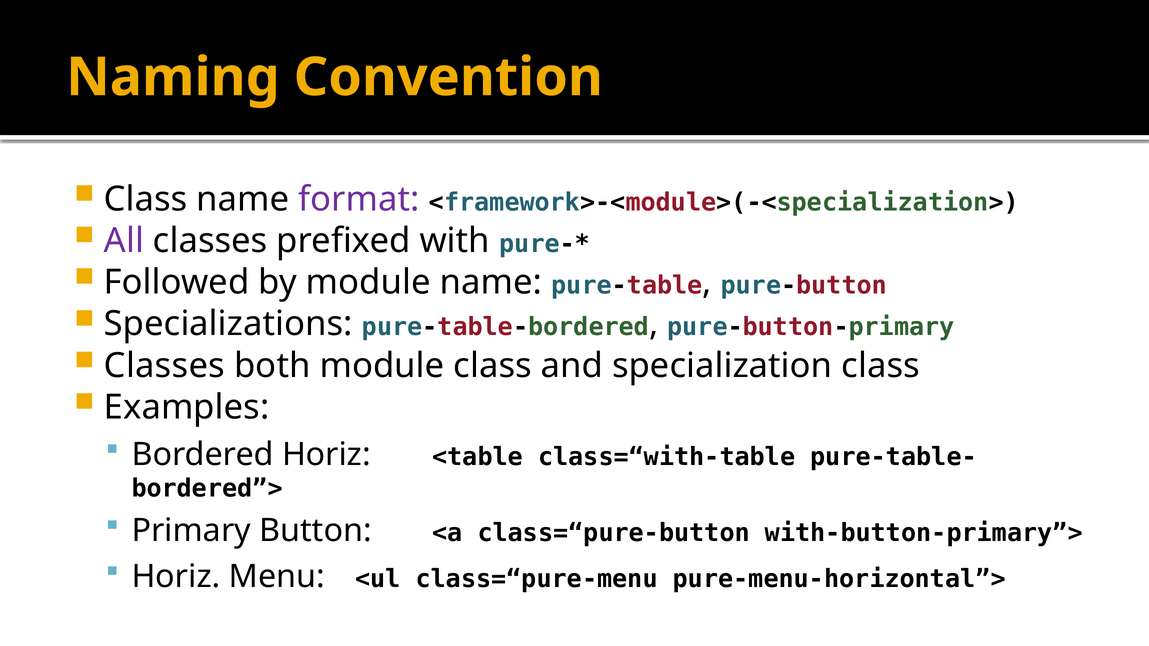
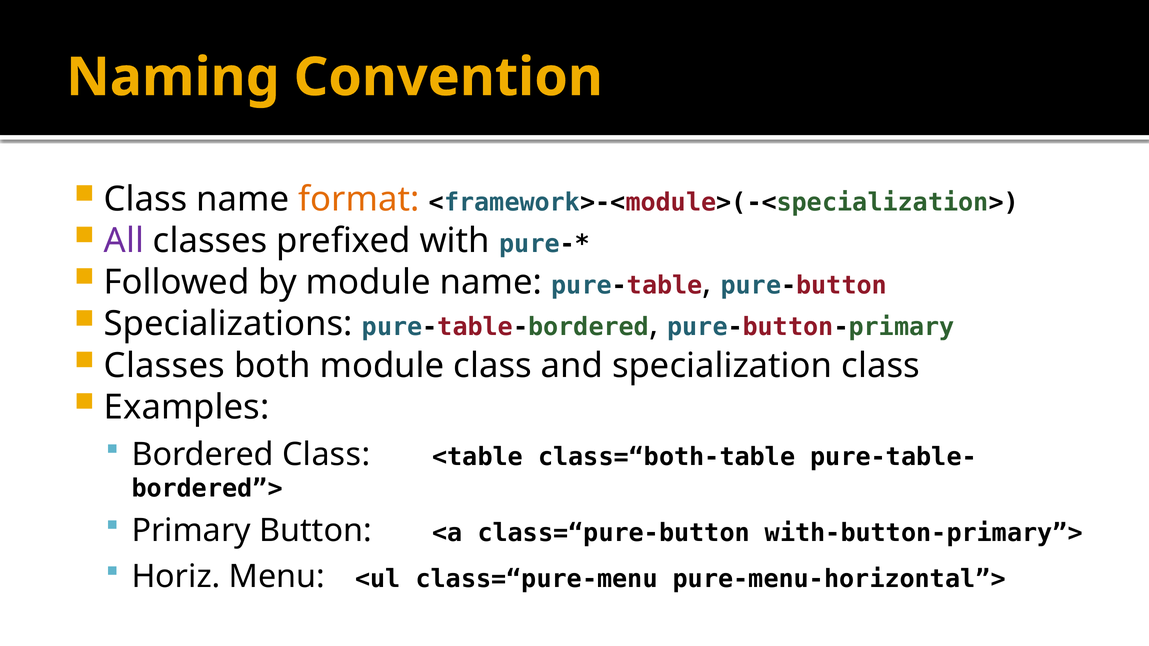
format colour: purple -> orange (359, 199)
Bordered Horiz: Horiz -> Class (326, 455)
class=“with-table: class=“with-table -> class=“both-table (667, 457)
